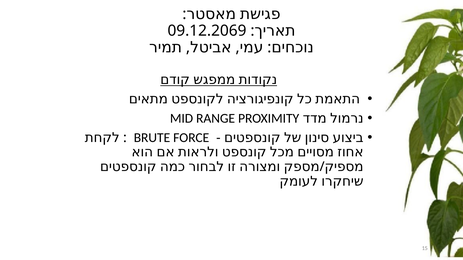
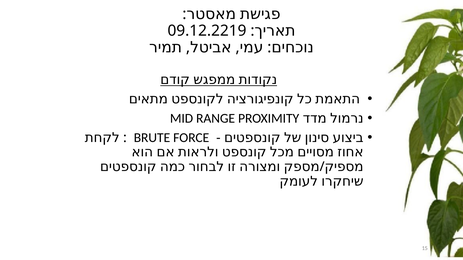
09.12.2069: 09.12.2069 -> 09.12.2219 (207, 31)
